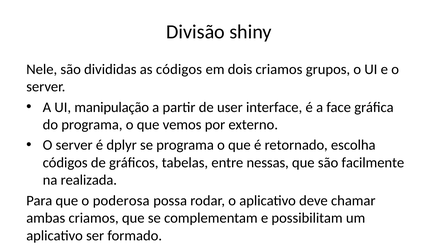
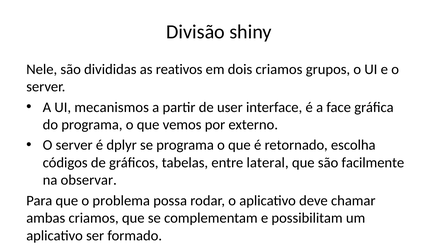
as códigos: códigos -> reativos (179, 69)
manipulação: manipulação -> mecanismos (112, 107)
nessas: nessas -> lateral (268, 163)
realizada: realizada -> observar (89, 180)
poderosa: poderosa -> problema (121, 201)
